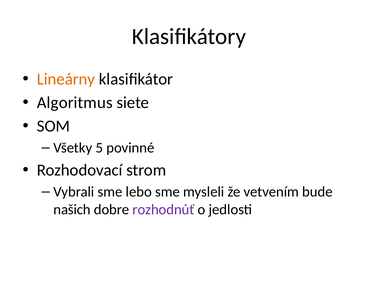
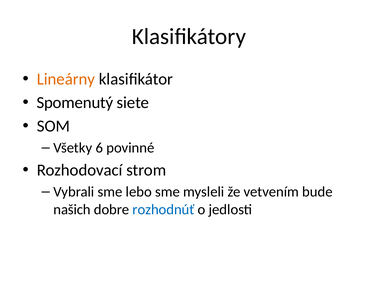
Algoritmus: Algoritmus -> Spomenutý (75, 103)
5: 5 -> 6 (99, 148)
rozhodnúť colour: purple -> blue (163, 210)
